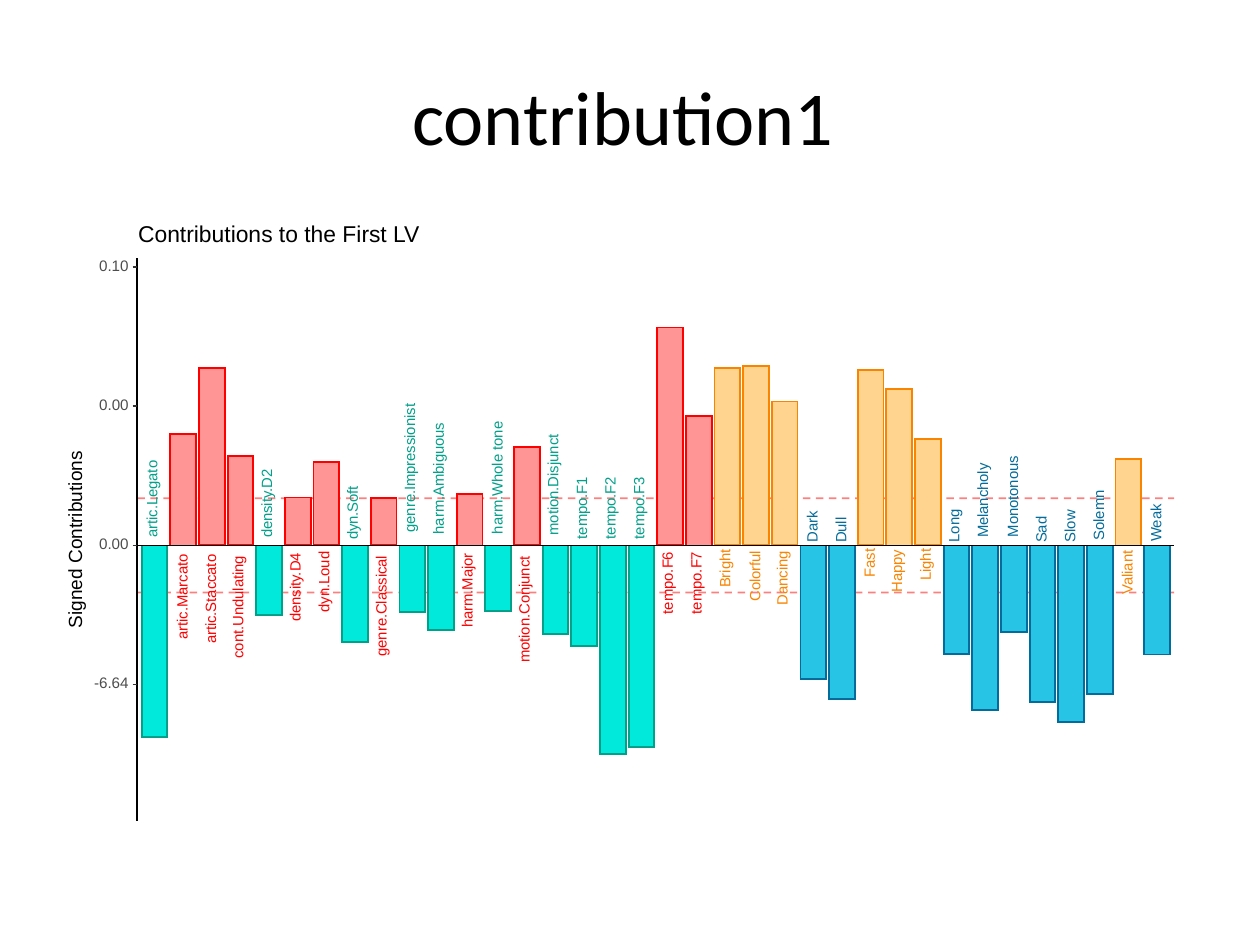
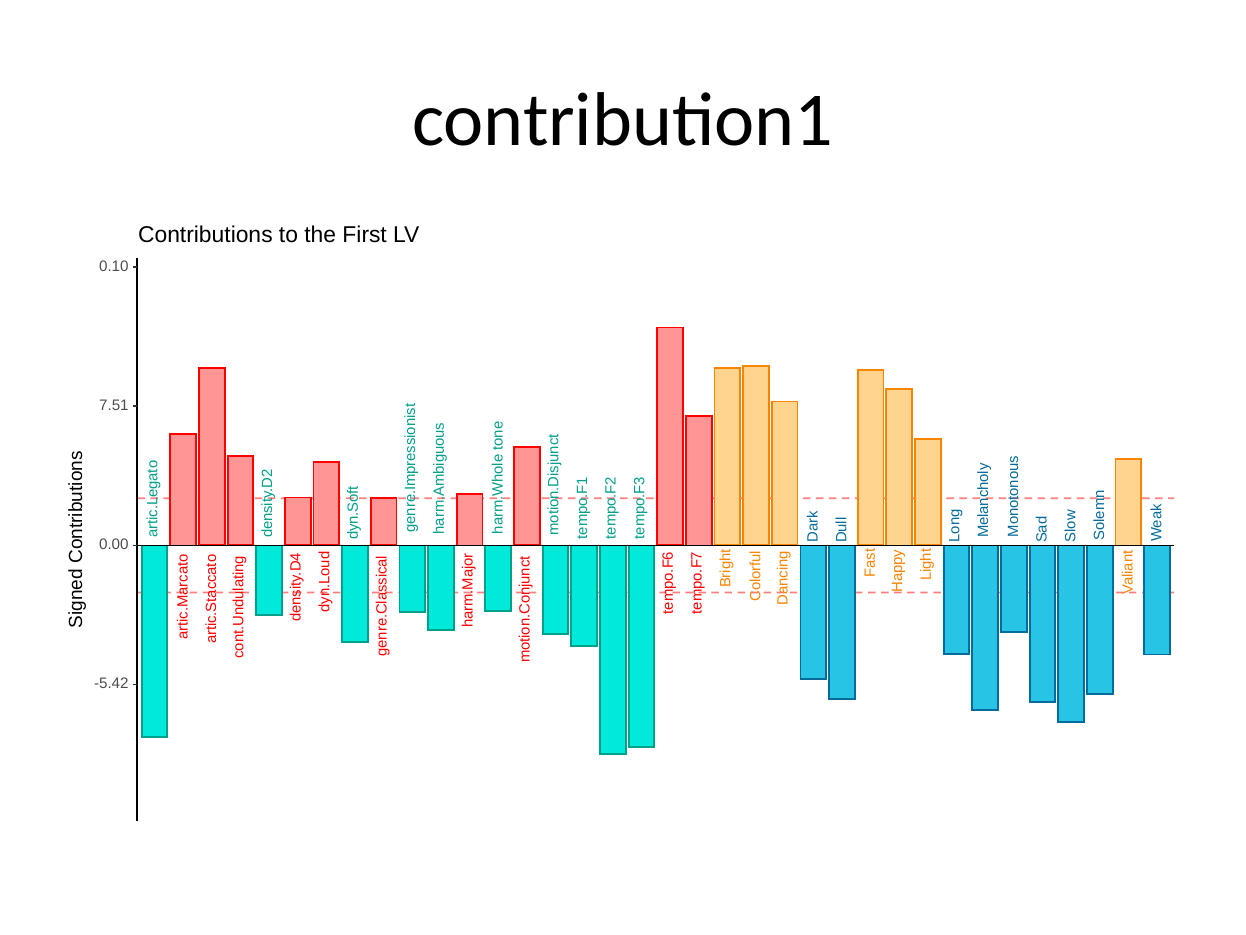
0.00: 0.00 -> 7.51 (114, 406)
-6.64: -6.64 -> -5.42 (111, 684)
